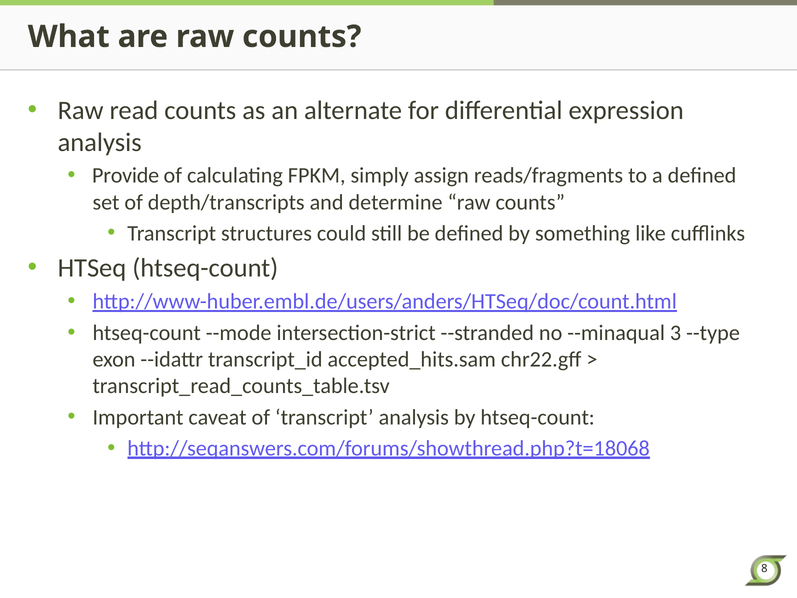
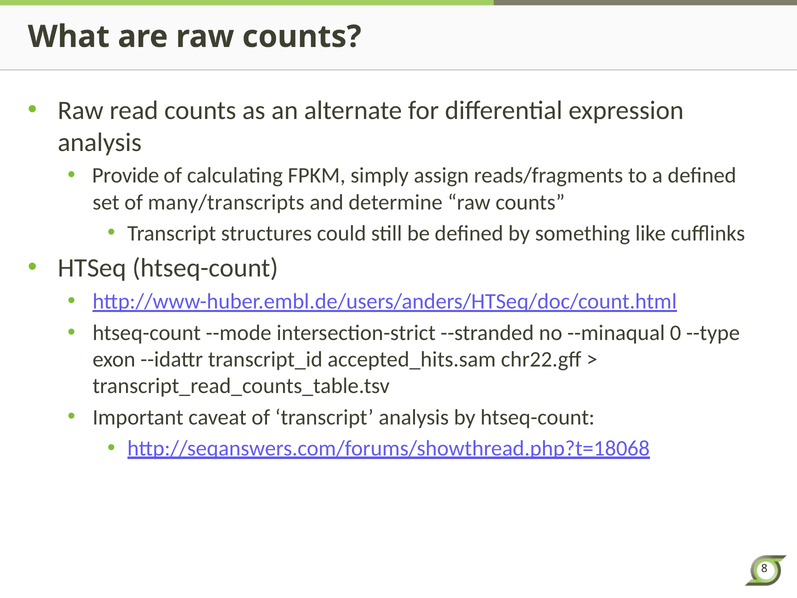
depth/transcripts: depth/transcripts -> many/transcripts (226, 202)
3: 3 -> 0 (676, 333)
